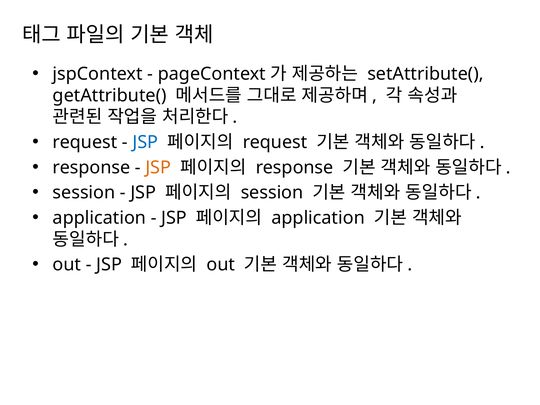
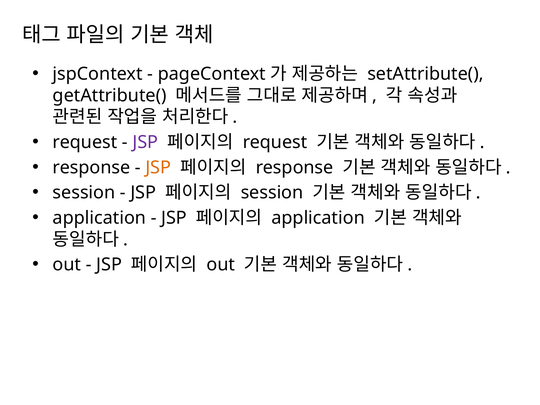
JSP colour: blue -> purple (145, 142)
